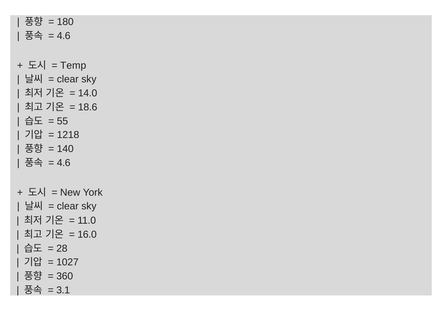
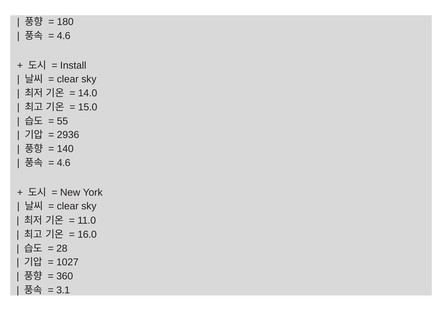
Temp: Temp -> Install (73, 65)
18.6: 18.6 -> 15.0 (88, 107)
1218: 1218 -> 2936 (68, 135)
